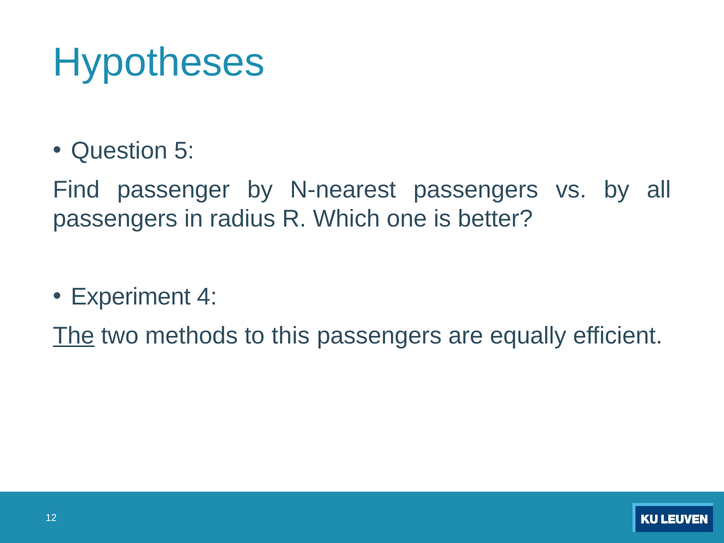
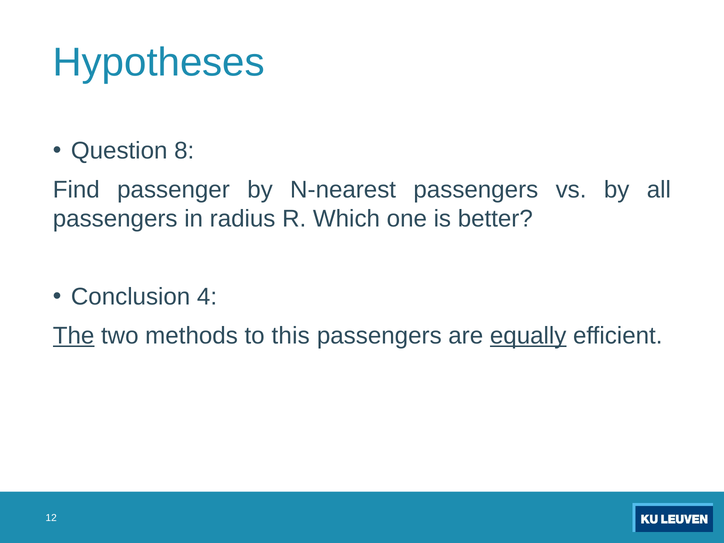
5: 5 -> 8 (184, 151)
Experiment: Experiment -> Conclusion (131, 297)
equally underline: none -> present (528, 336)
